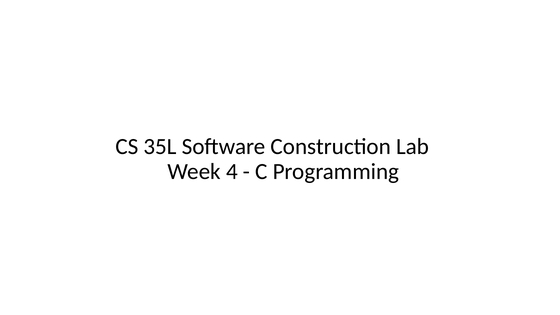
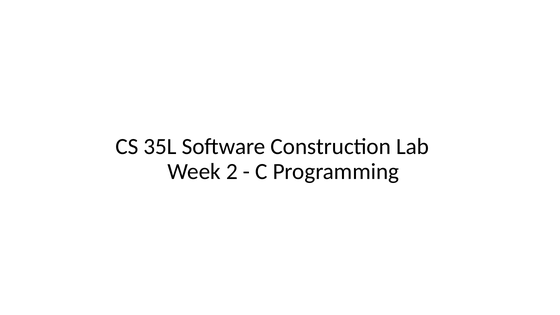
4: 4 -> 2 (232, 172)
